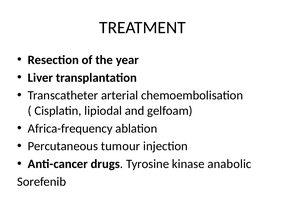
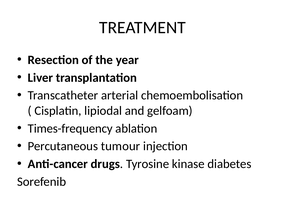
Africa-frequency: Africa-frequency -> Times-frequency (70, 128)
anabolic: anabolic -> diabetes (229, 164)
